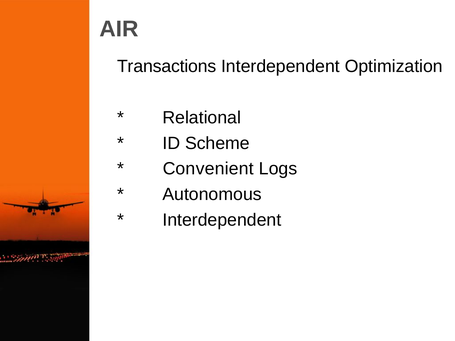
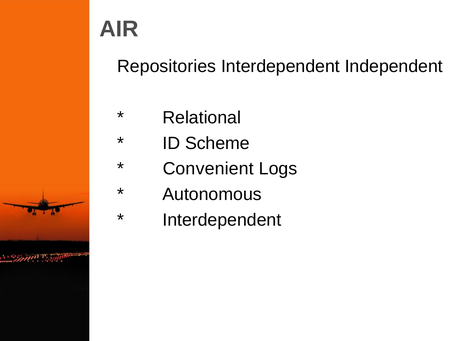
Transactions: Transactions -> Repositories (167, 67)
Optimization: Optimization -> Independent (394, 67)
